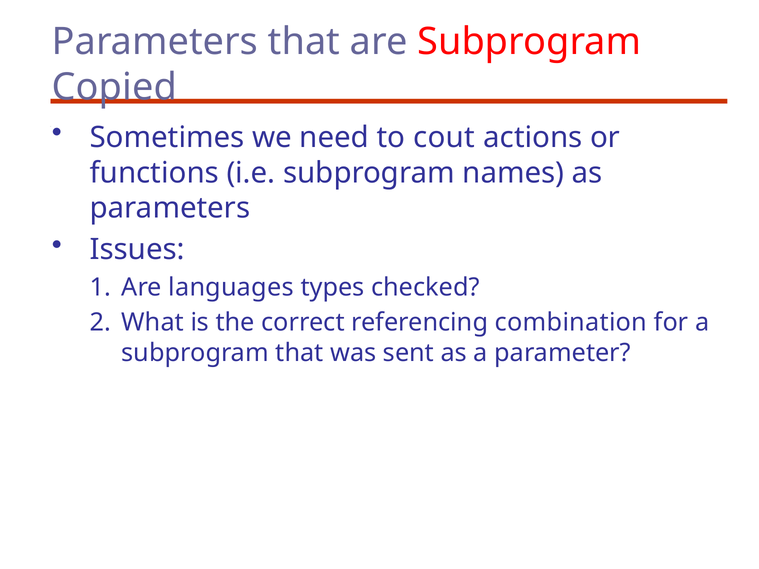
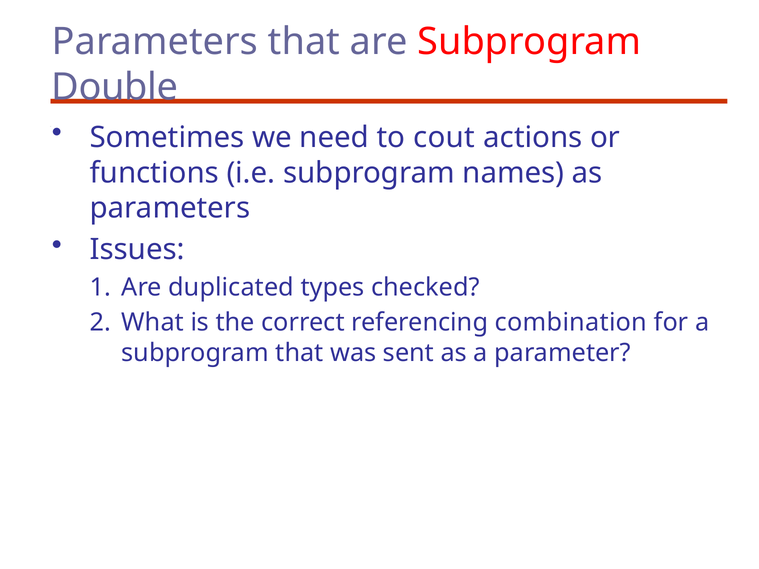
Copied: Copied -> Double (115, 87)
languages: languages -> duplicated (231, 287)
